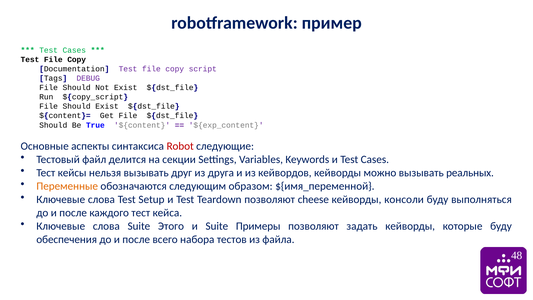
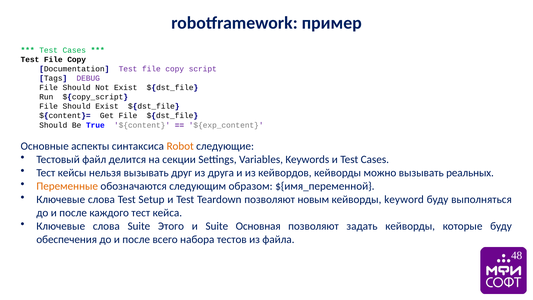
Robot colour: red -> orange (180, 146)
cheese: cheese -> новым (313, 199)
консоли: консоли -> keyword (404, 199)
Примеры: Примеры -> Основная (258, 226)
